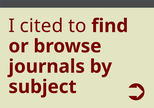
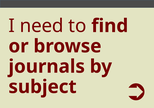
cited: cited -> need (42, 26)
